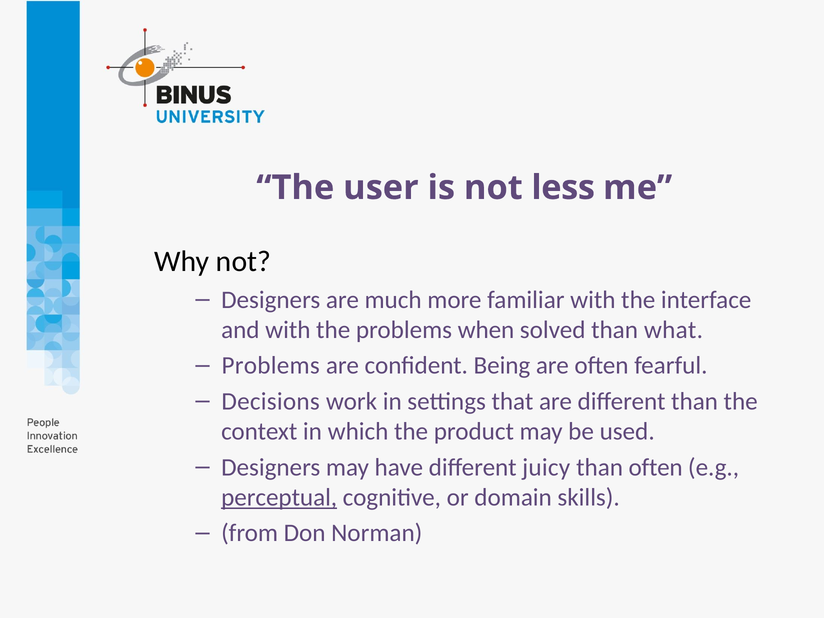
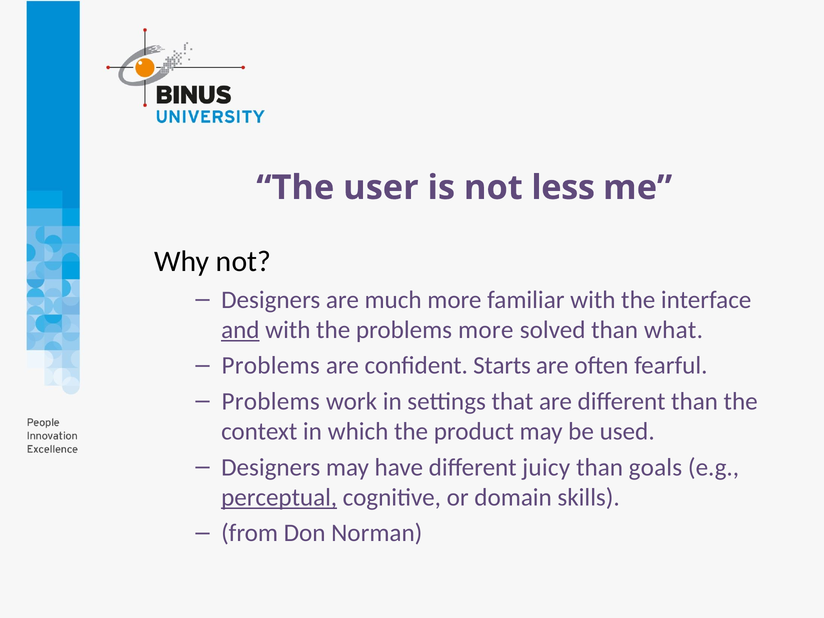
and underline: none -> present (240, 330)
problems when: when -> more (486, 330)
Being: Being -> Starts (502, 366)
Decisions: Decisions -> Problems (271, 401)
than often: often -> goals (655, 467)
